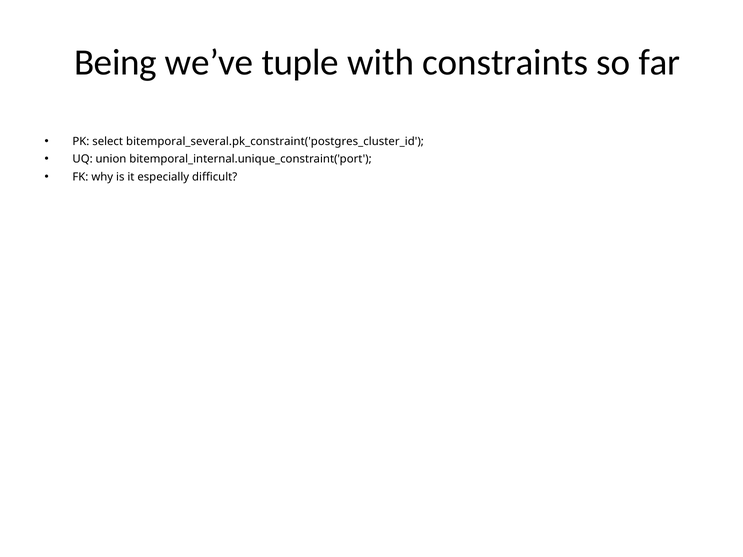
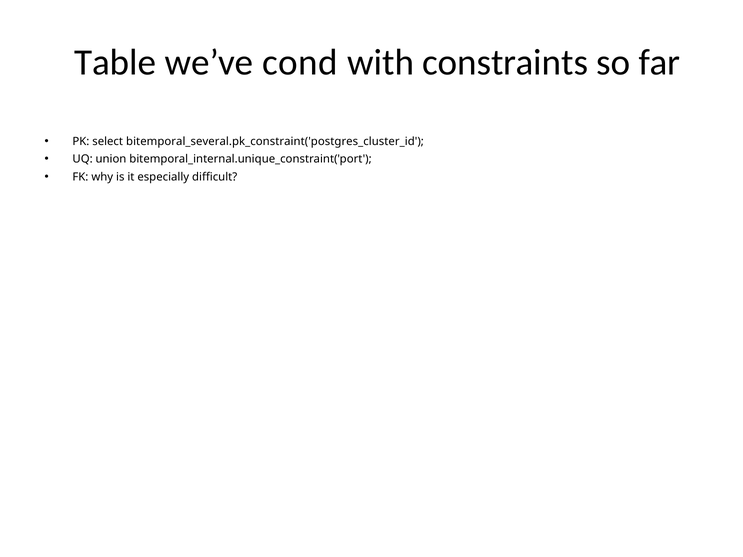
Being: Being -> Table (115, 63)
tuple: tuple -> cond (300, 63)
